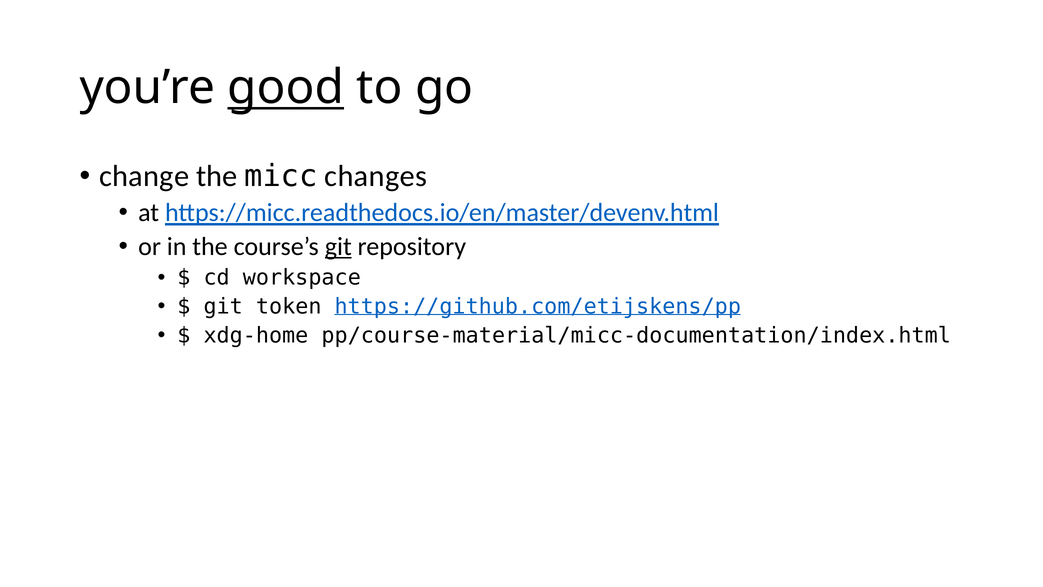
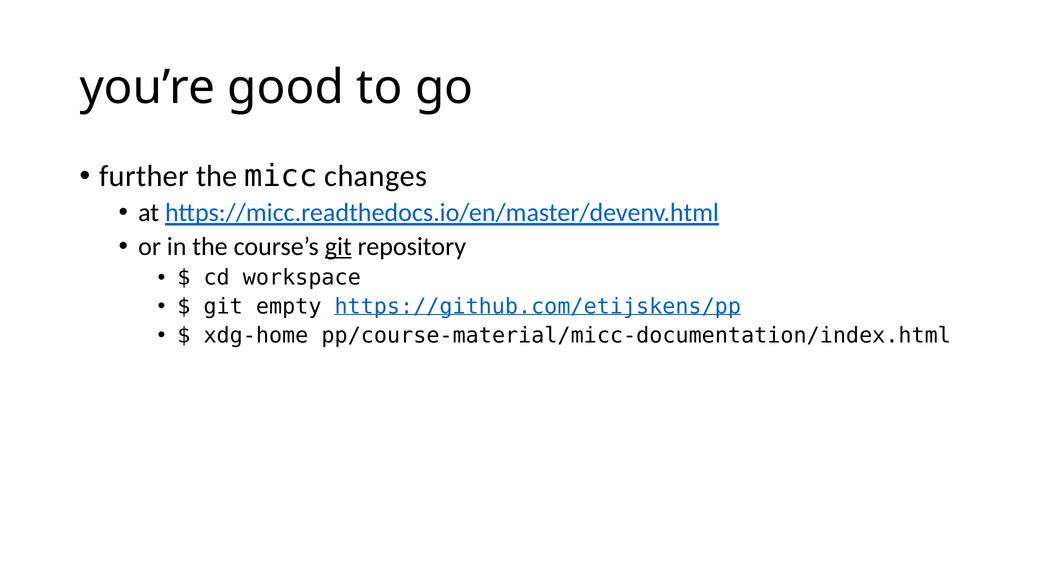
good underline: present -> none (286, 88)
change: change -> further (144, 176)
token: token -> empty (289, 306)
